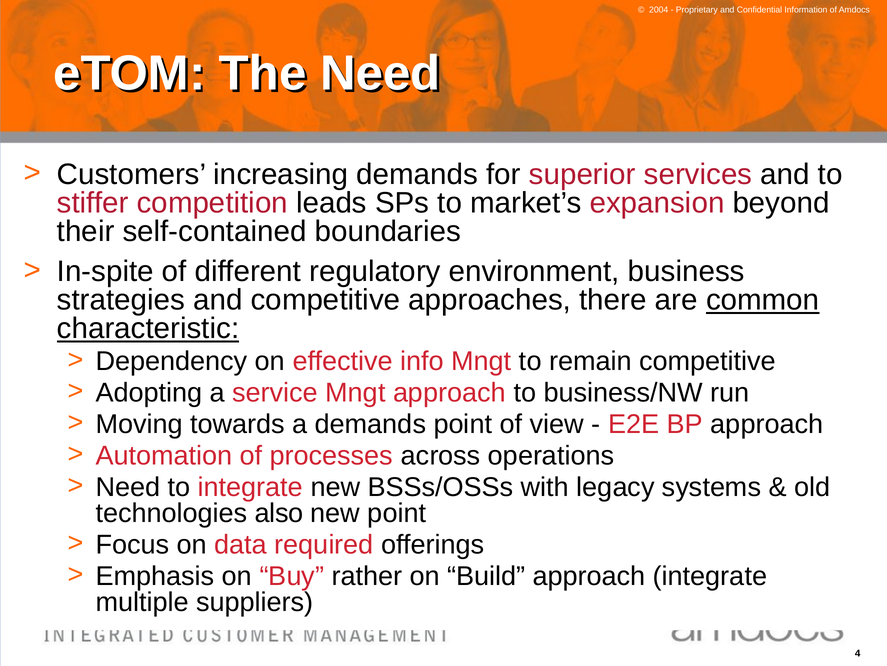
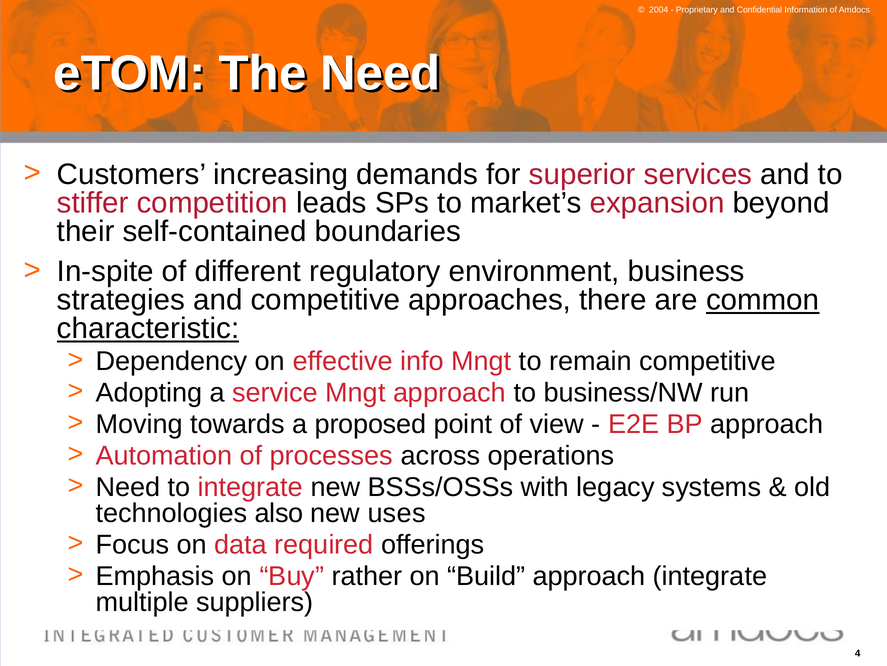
a demands: demands -> proposed (371, 424)
new point: point -> uses (397, 513)
